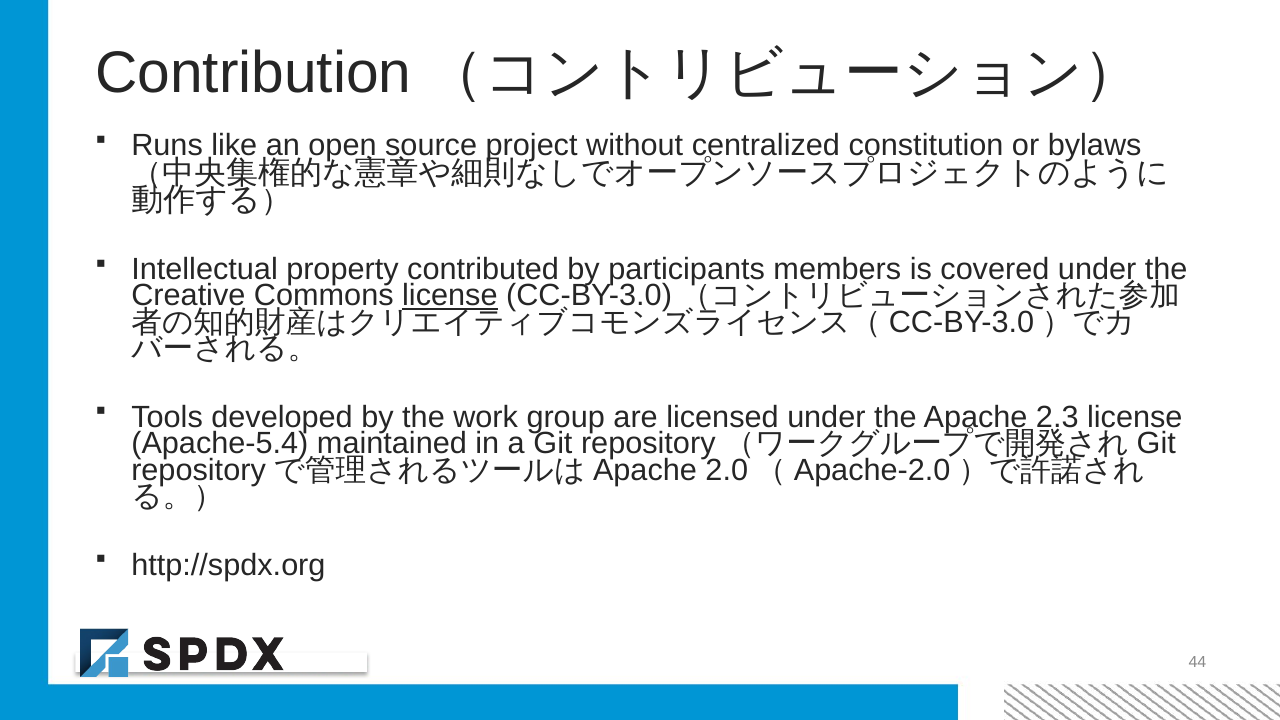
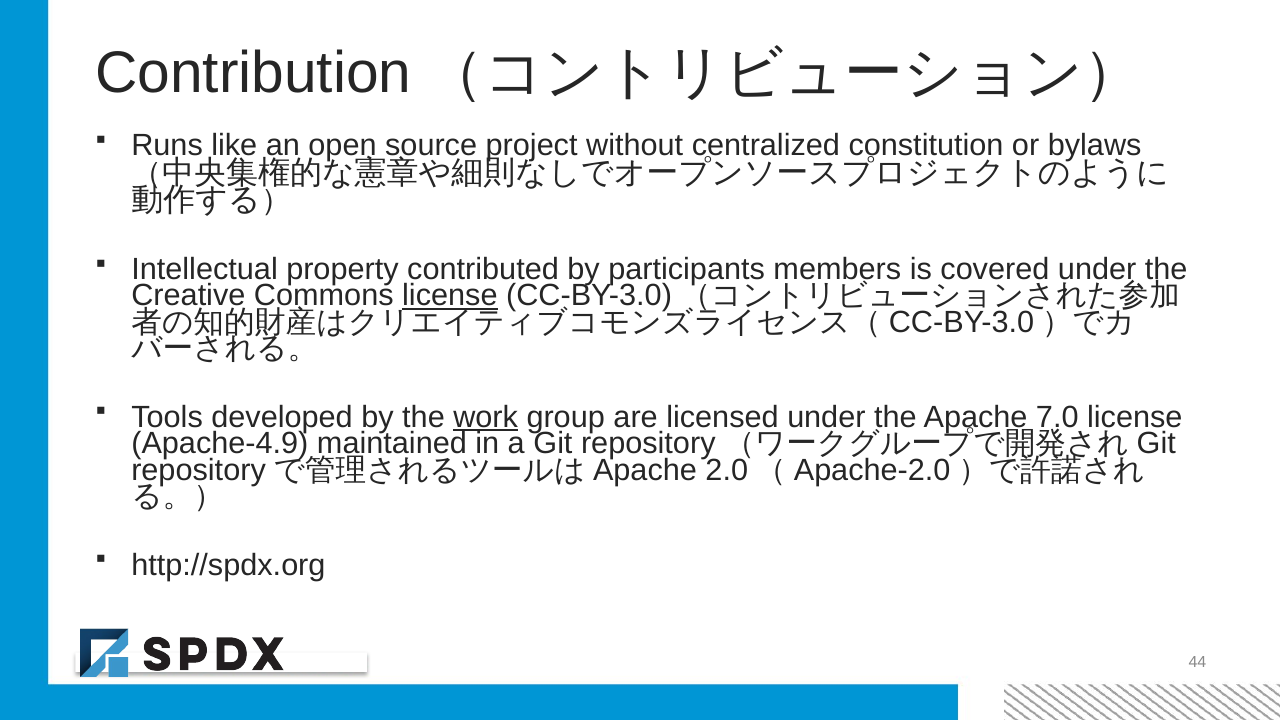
work underline: none -> present (486, 417)
2.3: 2.3 -> 7.0 (1057, 417)
Apache-5.4: Apache-5.4 -> Apache-4.9 (220, 444)
